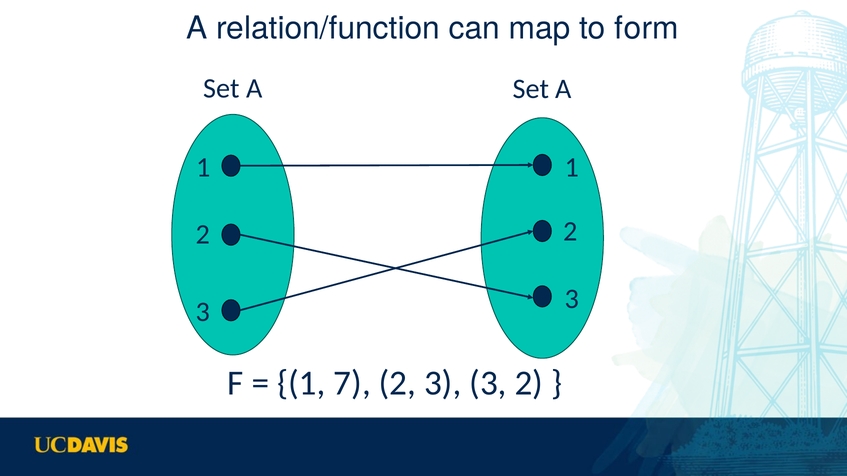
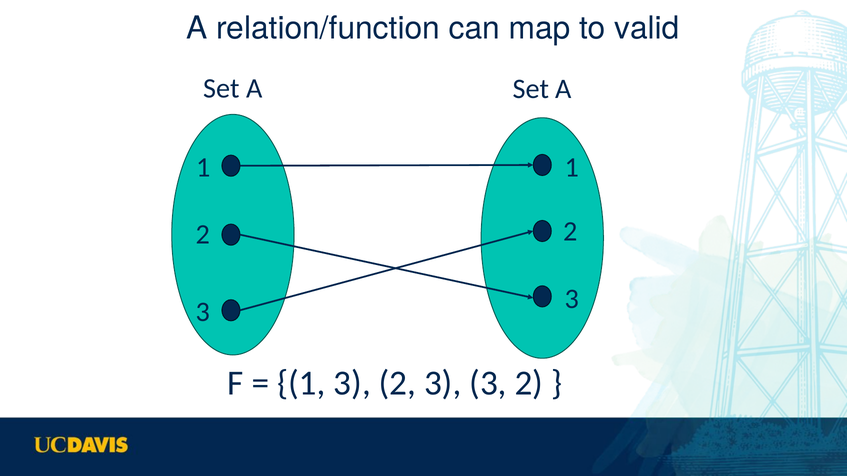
form: form -> valid (647, 28)
1 7: 7 -> 3 (352, 384)
